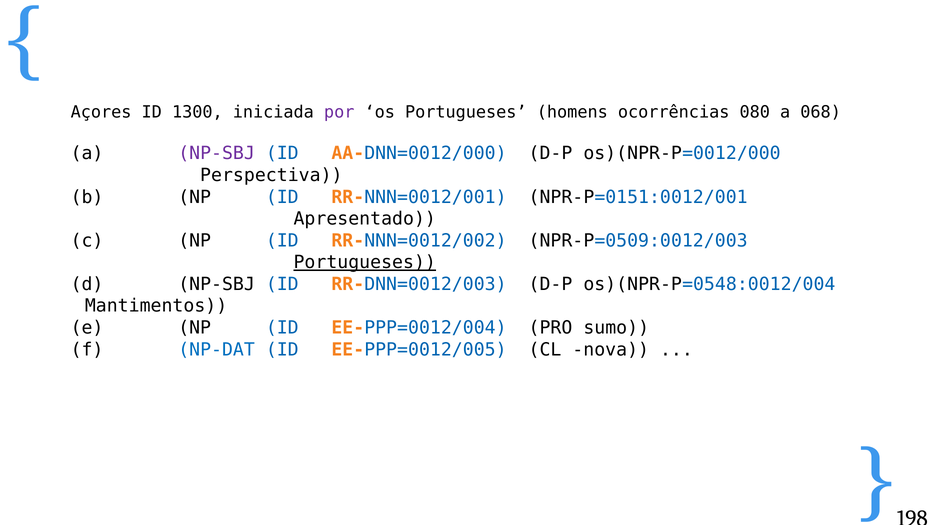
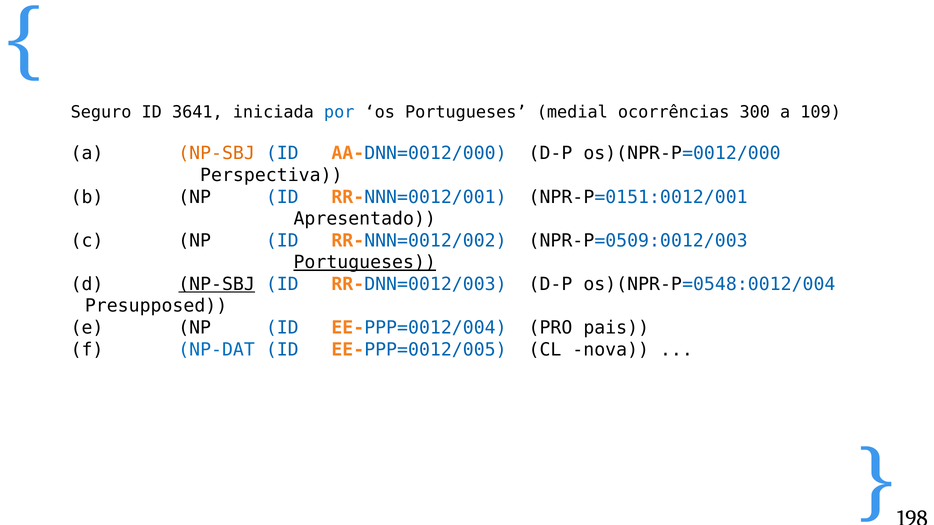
Açores: Açores -> Seguro (101, 112)
1300: 1300 -> 3641 (197, 112)
por colour: purple -> blue (339, 112)
homens: homens -> medial (572, 112)
080: 080 -> 300 (755, 112)
068: 068 -> 109 (821, 112)
NP-SBJ colour: purple -> orange (217, 154)
NP-SBJ underline: none -> present (217, 284)
Mantimentos: Mantimentos -> Presupposed (156, 306)
sumo: sumo -> pais (616, 328)
